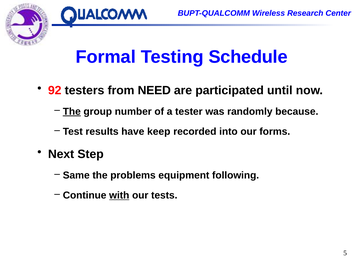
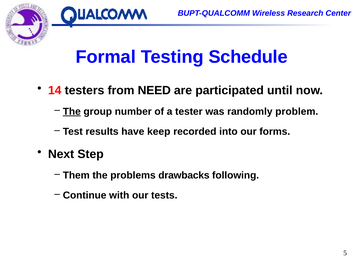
92: 92 -> 14 (55, 91)
because: because -> problem (297, 112)
Same: Same -> Them (76, 176)
equipment: equipment -> drawbacks (184, 176)
with underline: present -> none (119, 196)
